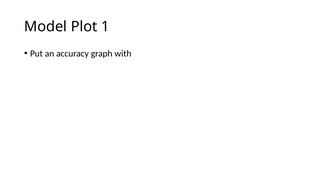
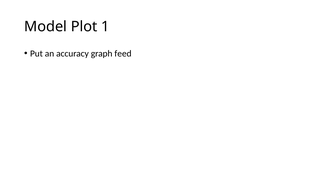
with: with -> feed (123, 54)
